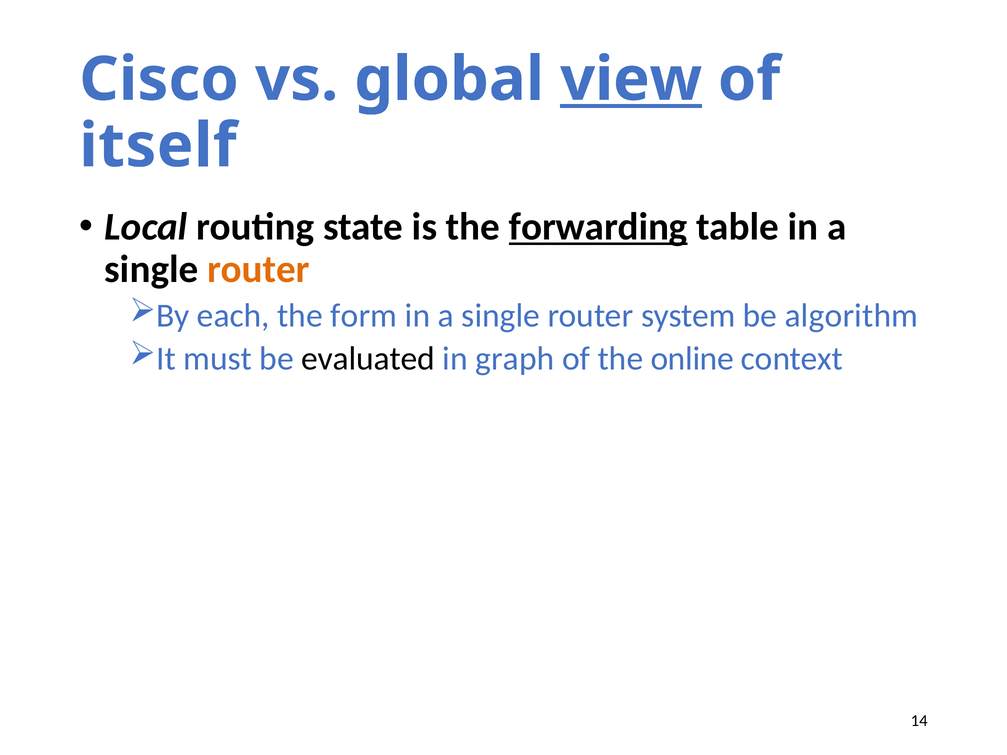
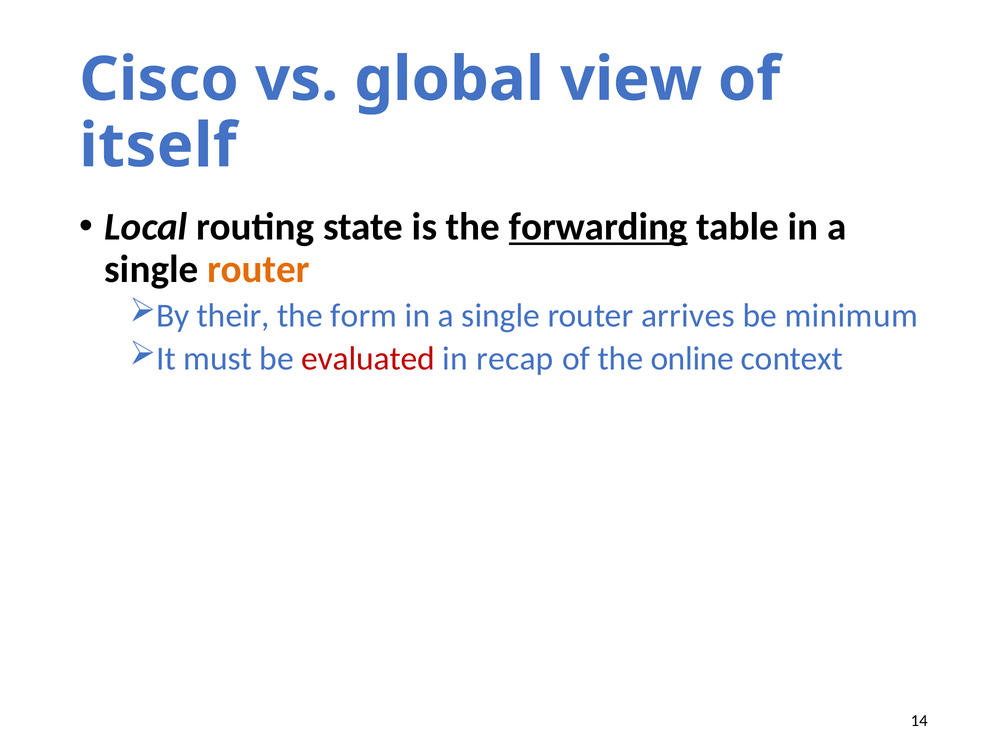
view underline: present -> none (631, 80)
each: each -> their (233, 316)
system: system -> arrives (688, 316)
algorithm: algorithm -> minimum (851, 316)
evaluated colour: black -> red (368, 359)
graph: graph -> recap (515, 359)
